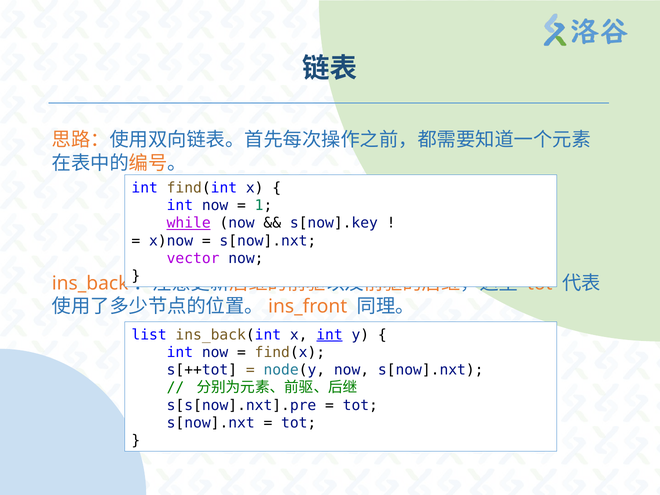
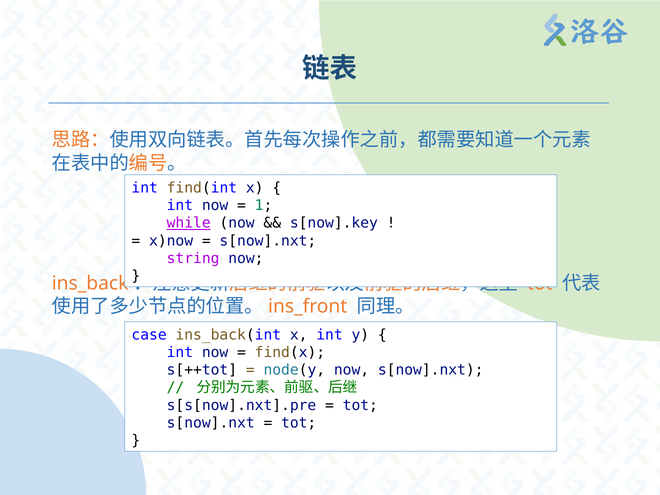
vector: vector -> string (193, 258)
list: list -> case (149, 335)
int underline: present -> none (330, 335)
